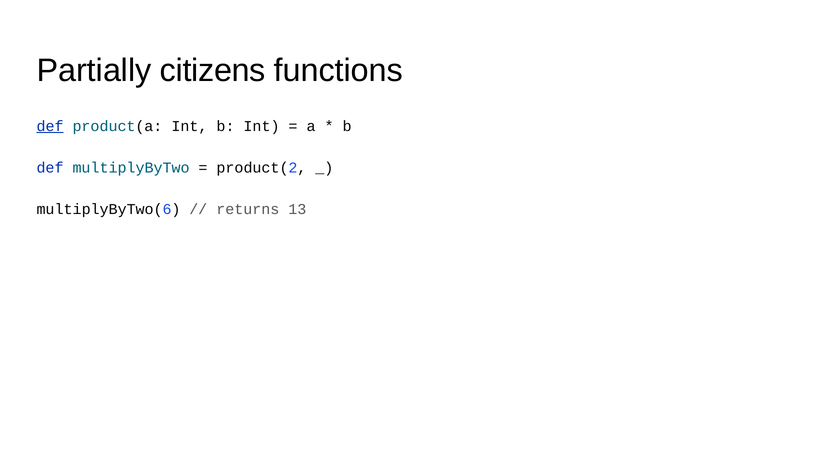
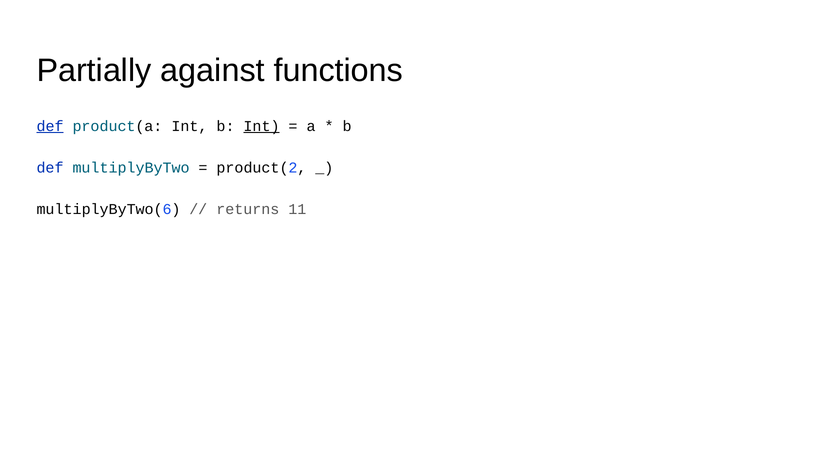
citizens: citizens -> against (213, 71)
Int underline: none -> present (262, 126)
13: 13 -> 11 (297, 209)
